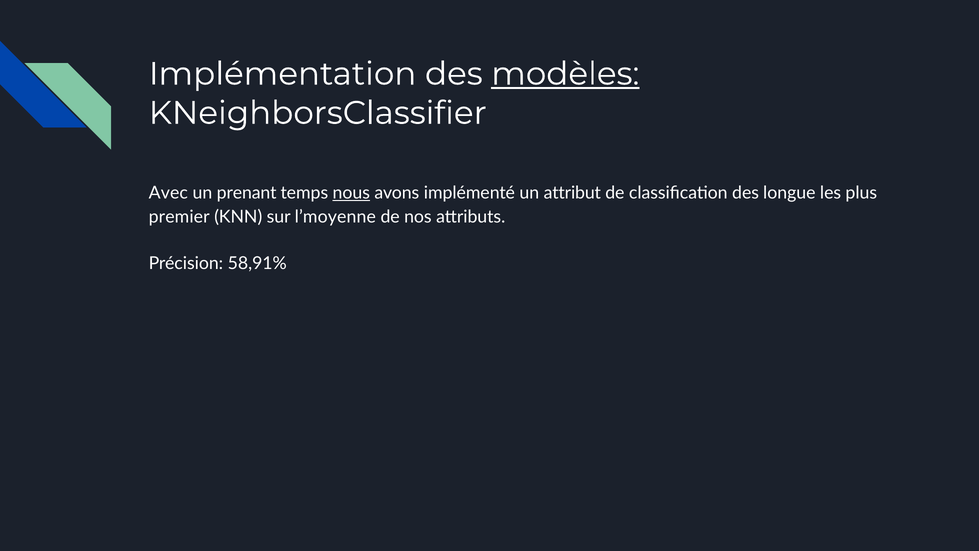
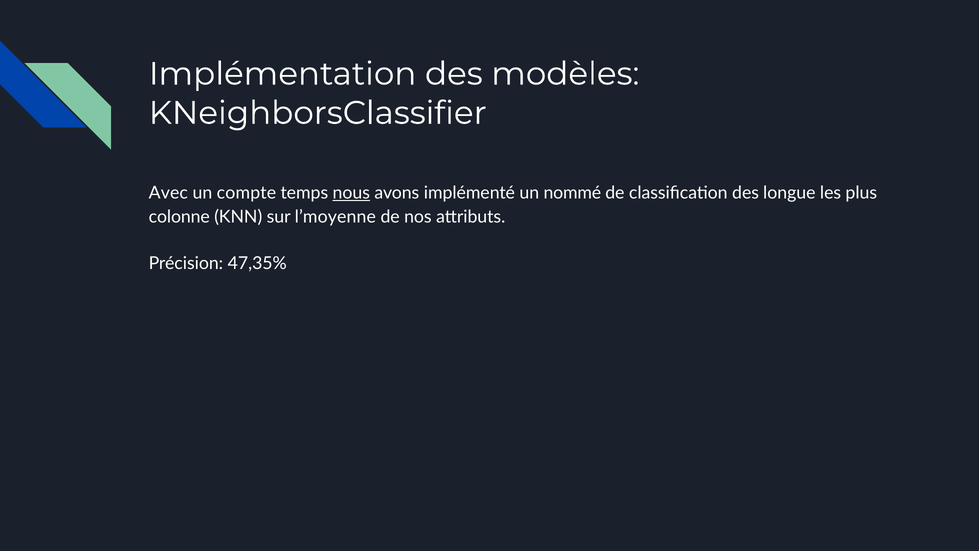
modèles underline: present -> none (565, 74)
prenant: prenant -> compte (246, 193)
attribut: attribut -> nommé (572, 193)
premier: premier -> colonne (179, 217)
58,91%: 58,91% -> 47,35% (257, 263)
